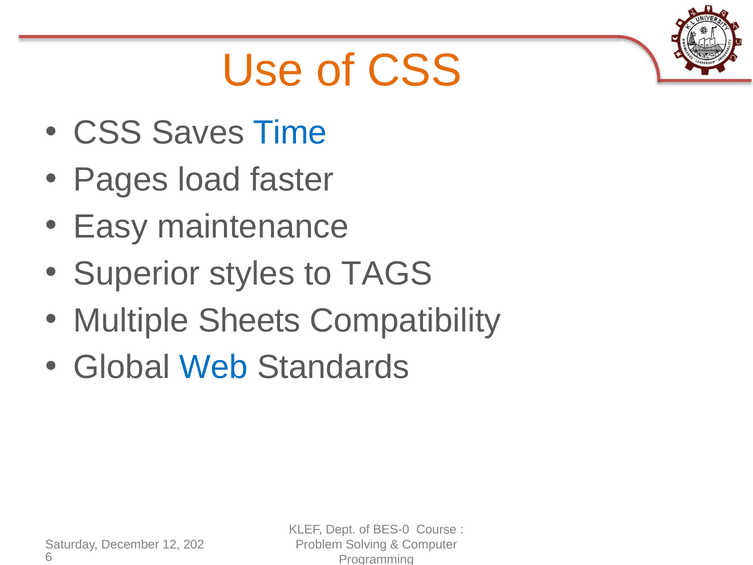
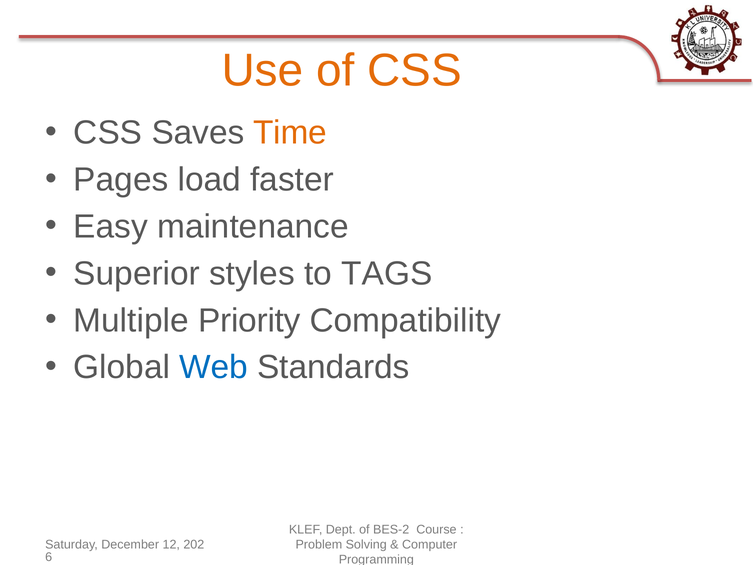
Time colour: blue -> orange (290, 133)
Sheets: Sheets -> Priority (249, 320)
BES-0: BES-0 -> BES-2 (391, 529)
